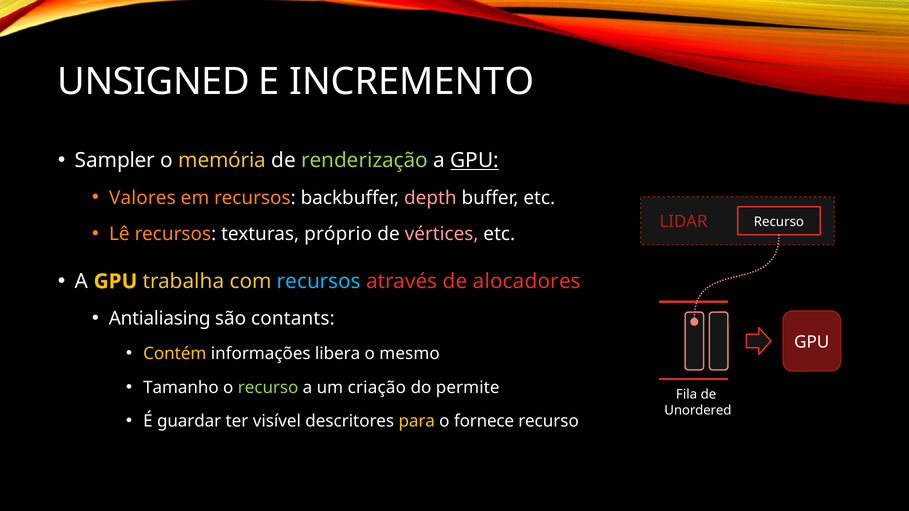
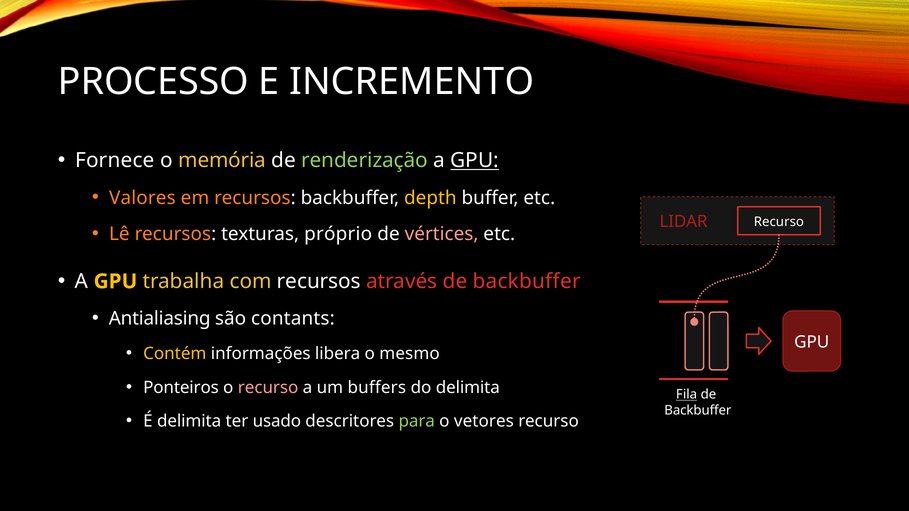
UNSIGNED: UNSIGNED -> PROCESSO (153, 82)
Sampler: Sampler -> Fornece (115, 161)
depth colour: pink -> yellow (430, 198)
recursos colour: light blue -> white (319, 282)
através de alocadores: alocadores -> backbuffer (527, 282)
Tamanho: Tamanho -> Ponteiros (181, 388)
recurso colour: light green -> pink (268, 388)
criação: criação -> buffers (377, 388)
do permite: permite -> delimita (468, 388)
Fila underline: none -> present (687, 395)
Unordered: Unordered -> Backbuffer (698, 411)
É guardar: guardar -> delimita (189, 421)
visível: visível -> usado (277, 421)
para colour: yellow -> light green (417, 421)
fornece: fornece -> vetores (484, 421)
